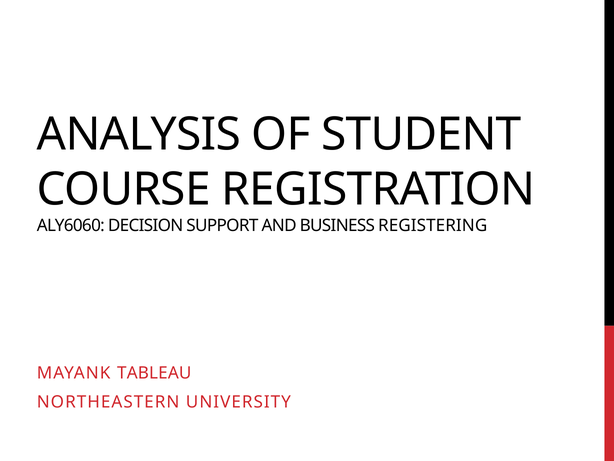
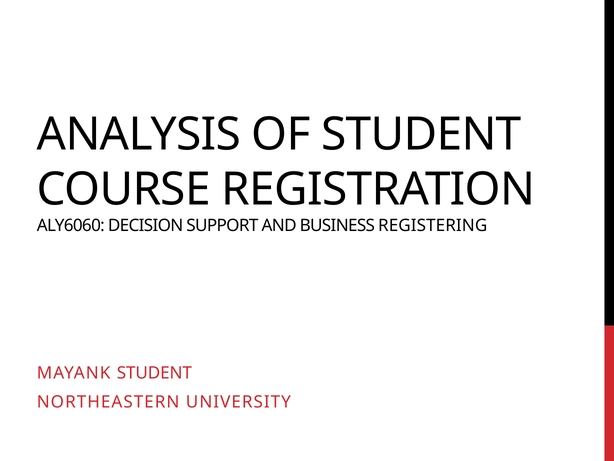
MAYANK TABLEAU: TABLEAU -> STUDENT (154, 373)
